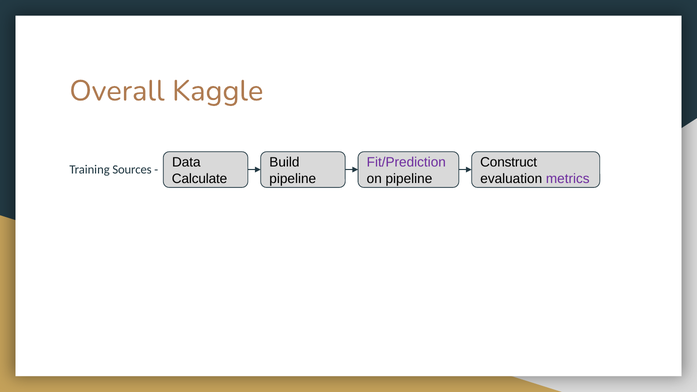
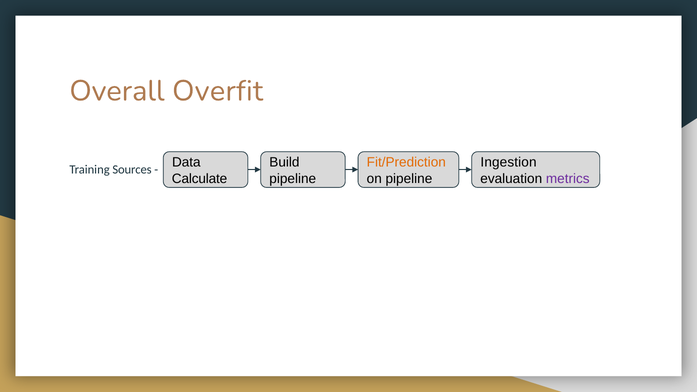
Kaggle: Kaggle -> Overfit (218, 91)
Fit/Prediction colour: purple -> orange (406, 162)
Construct: Construct -> Ingestion (509, 162)
